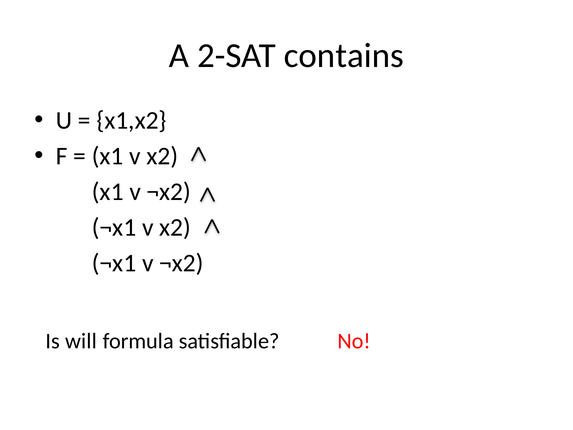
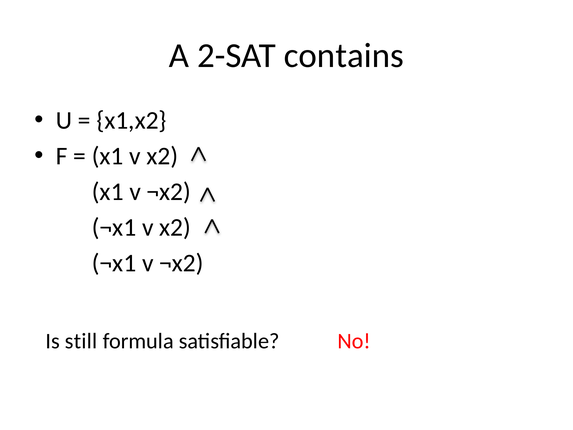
will: will -> still (81, 341)
